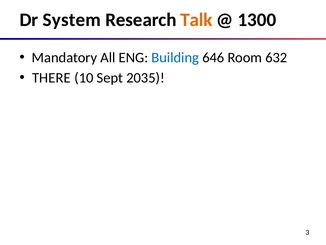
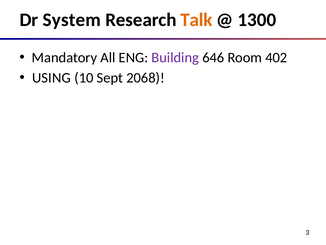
Building colour: blue -> purple (175, 57)
632: 632 -> 402 (276, 57)
THERE: THERE -> USING (51, 78)
2035: 2035 -> 2068 (146, 78)
